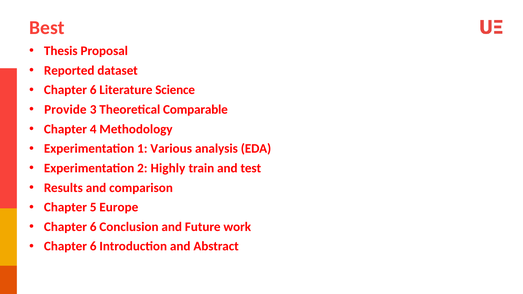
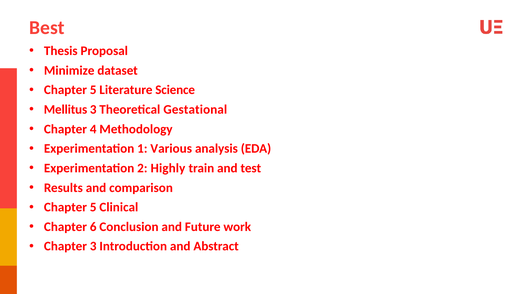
Reported: Reported -> Minimize (69, 70)
6: 6 -> 5 (93, 90)
Provide: Provide -> Mellitus (66, 110)
Comparable: Comparable -> Gestational (195, 110)
Europe: Europe -> Clinical (119, 207)
6: 6 -> 3 (93, 247)
